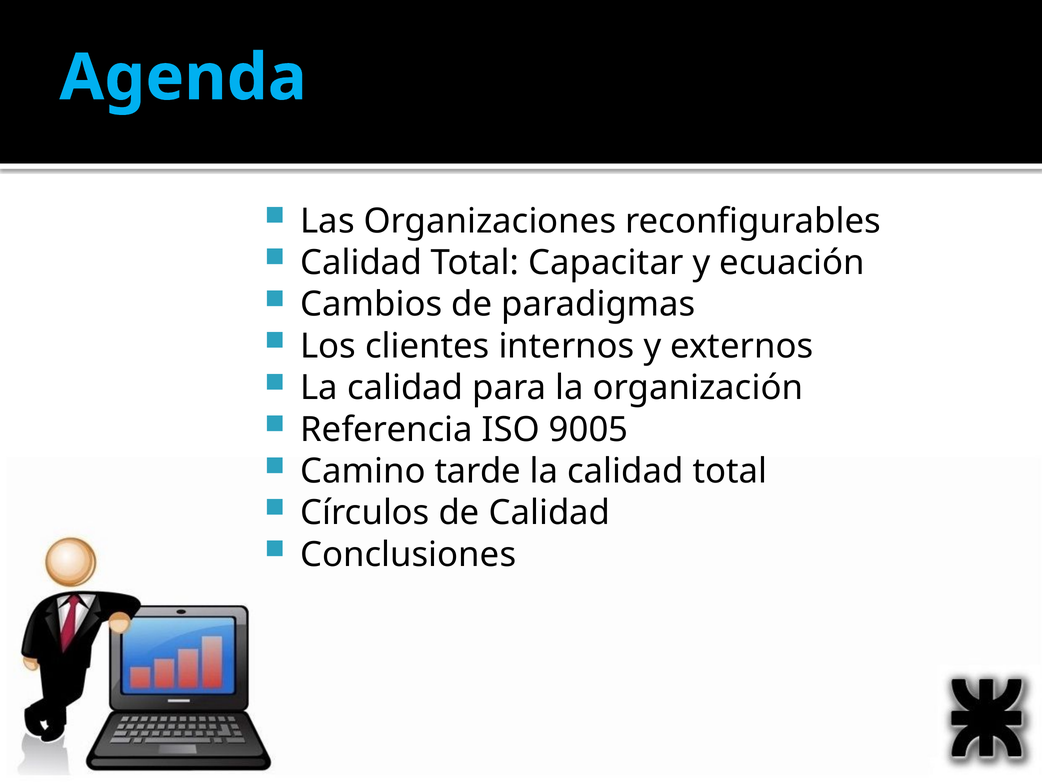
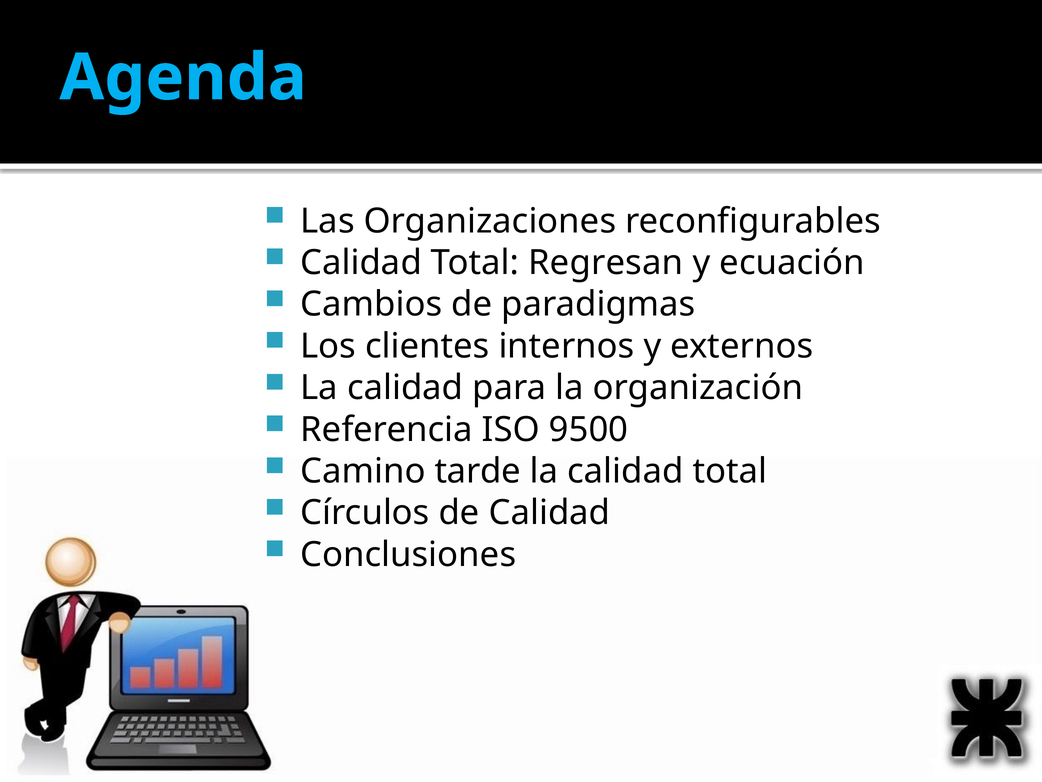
Capacitar: Capacitar -> Regresan (606, 263)
9005: 9005 -> 9500 (589, 429)
